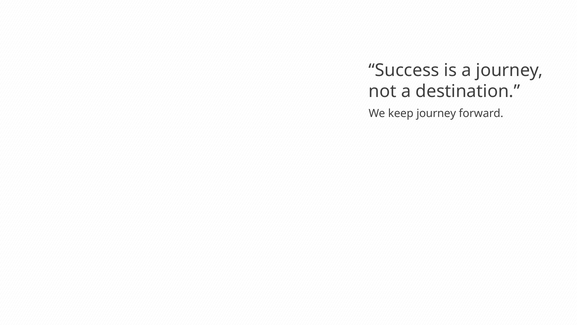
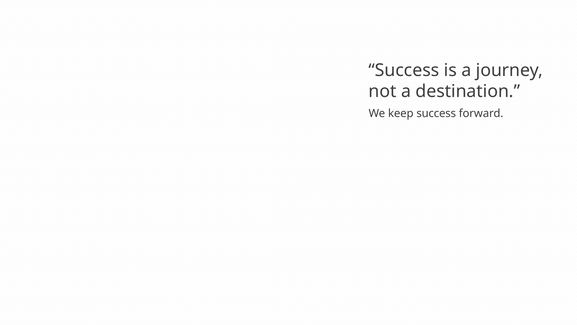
keep journey: journey -> success (436, 113)
